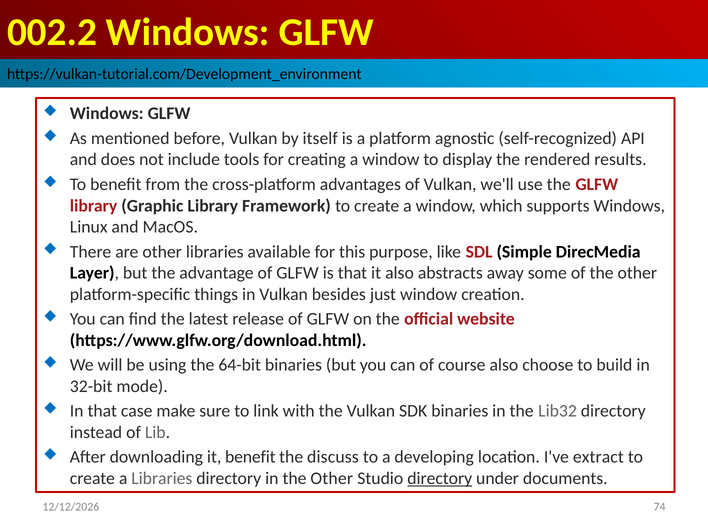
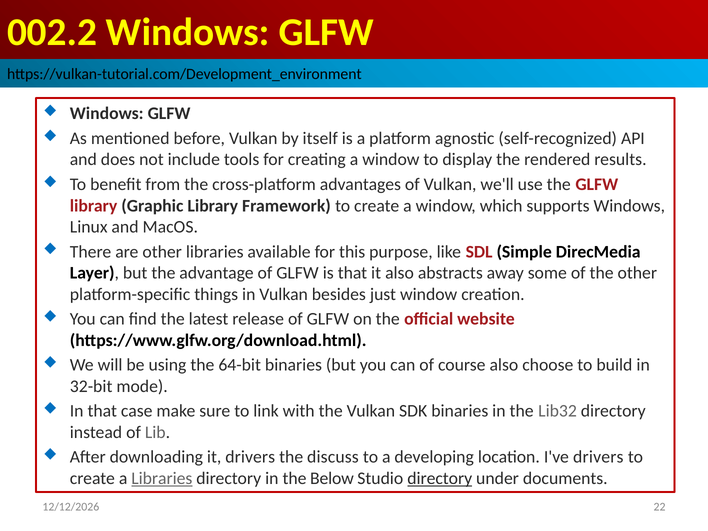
it benefit: benefit -> drivers (250, 457)
I've extract: extract -> drivers (598, 457)
Libraries underline: none -> present (162, 478)
in the Other: Other -> Below (332, 478)
74: 74 -> 22 (660, 507)
